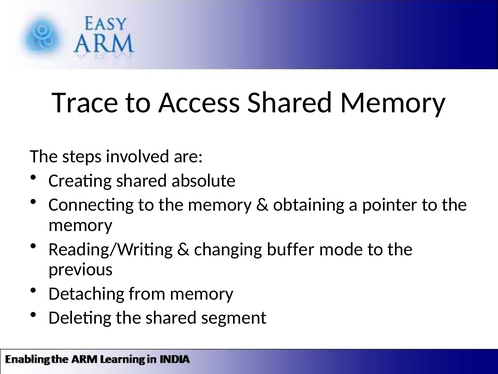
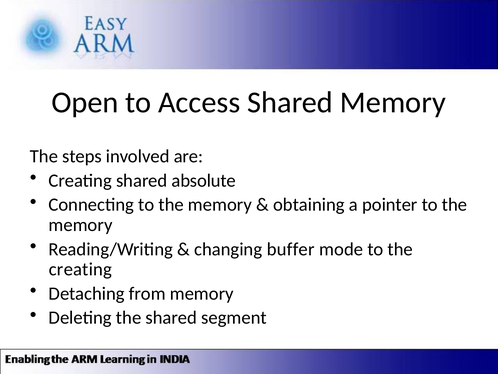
Trace: Trace -> Open (85, 102)
previous: previous -> creating (80, 269)
